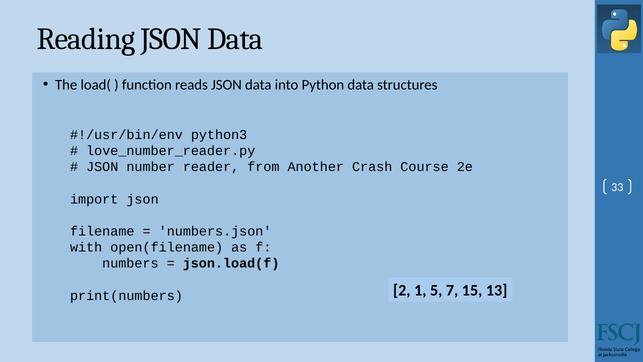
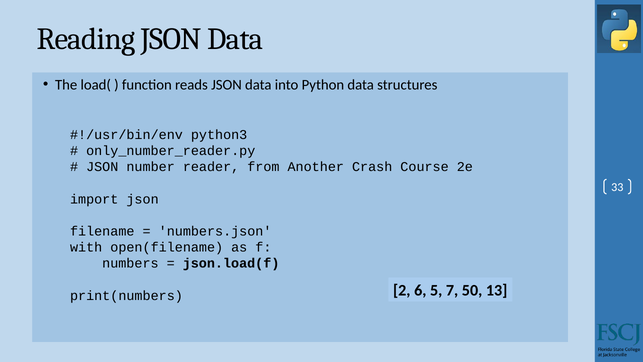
love_number_reader.py: love_number_reader.py -> only_number_reader.py (171, 151)
1: 1 -> 6 (420, 290)
15: 15 -> 50 (472, 290)
